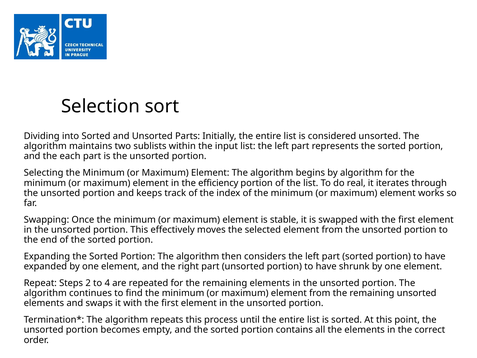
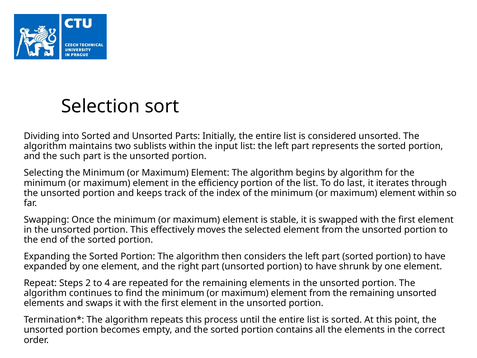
each: each -> such (70, 156)
real: real -> last (356, 183)
element works: works -> within (431, 193)
